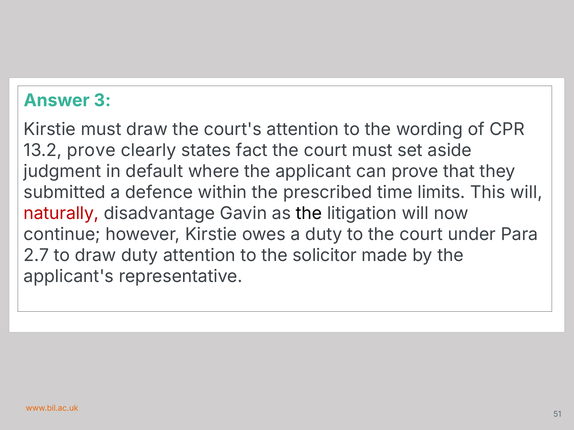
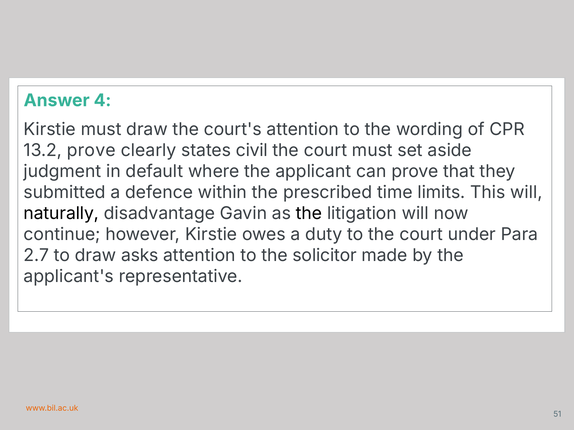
3: 3 -> 4 (102, 101)
fact: fact -> civil (252, 151)
naturally colour: red -> black (61, 214)
draw duty: duty -> asks (140, 256)
